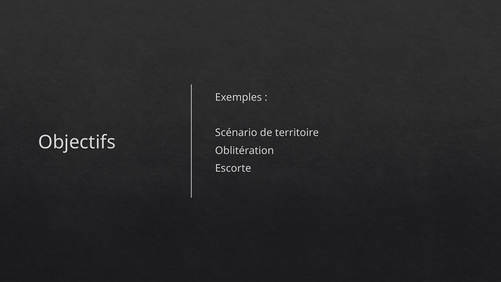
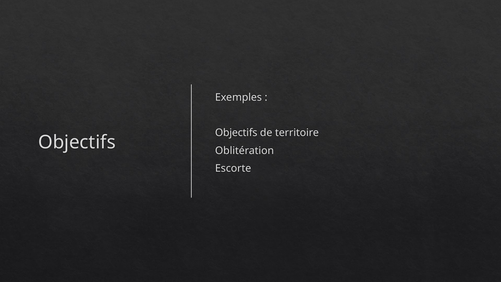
Scénario: Scénario -> Objectifs (236, 133)
